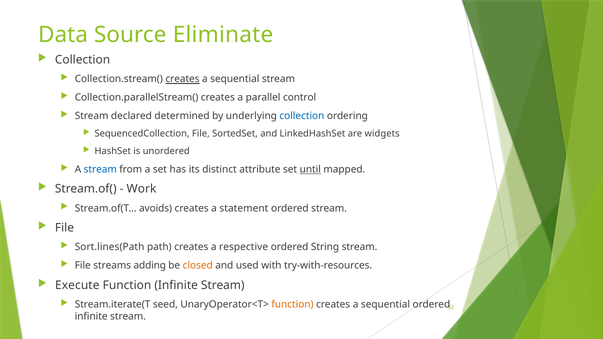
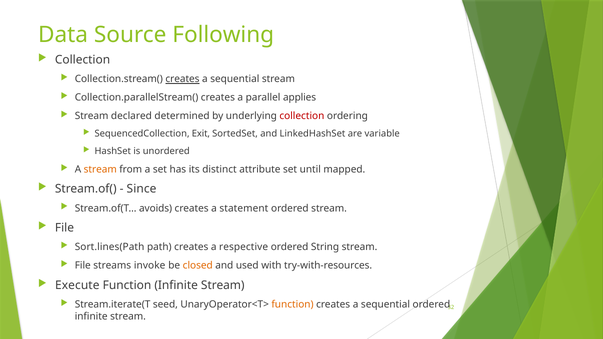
Eliminate: Eliminate -> Following (223, 35)
control: control -> applies (300, 98)
collection colour: blue -> red (302, 116)
SequencedCollection File: File -> Exit (201, 134)
widgets: widgets -> variable (382, 134)
stream colour: blue -> orange (100, 169)
until underline: present -> none (310, 169)
Work: Work -> Since (142, 189)
adding: adding -> invoke (150, 266)
